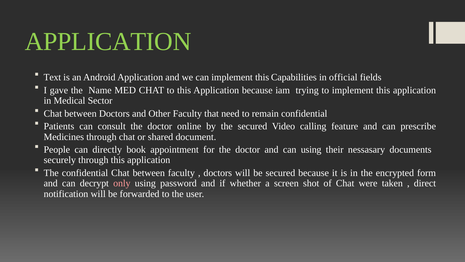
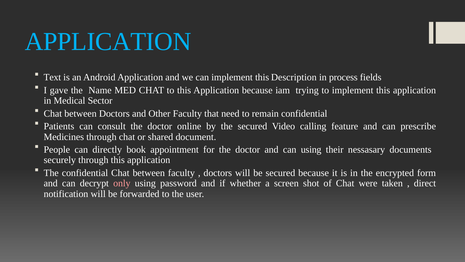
APPLICATION colour: light green -> light blue (108, 42)
Capabilities: Capabilities -> Description (294, 77)
official: official -> process (343, 77)
